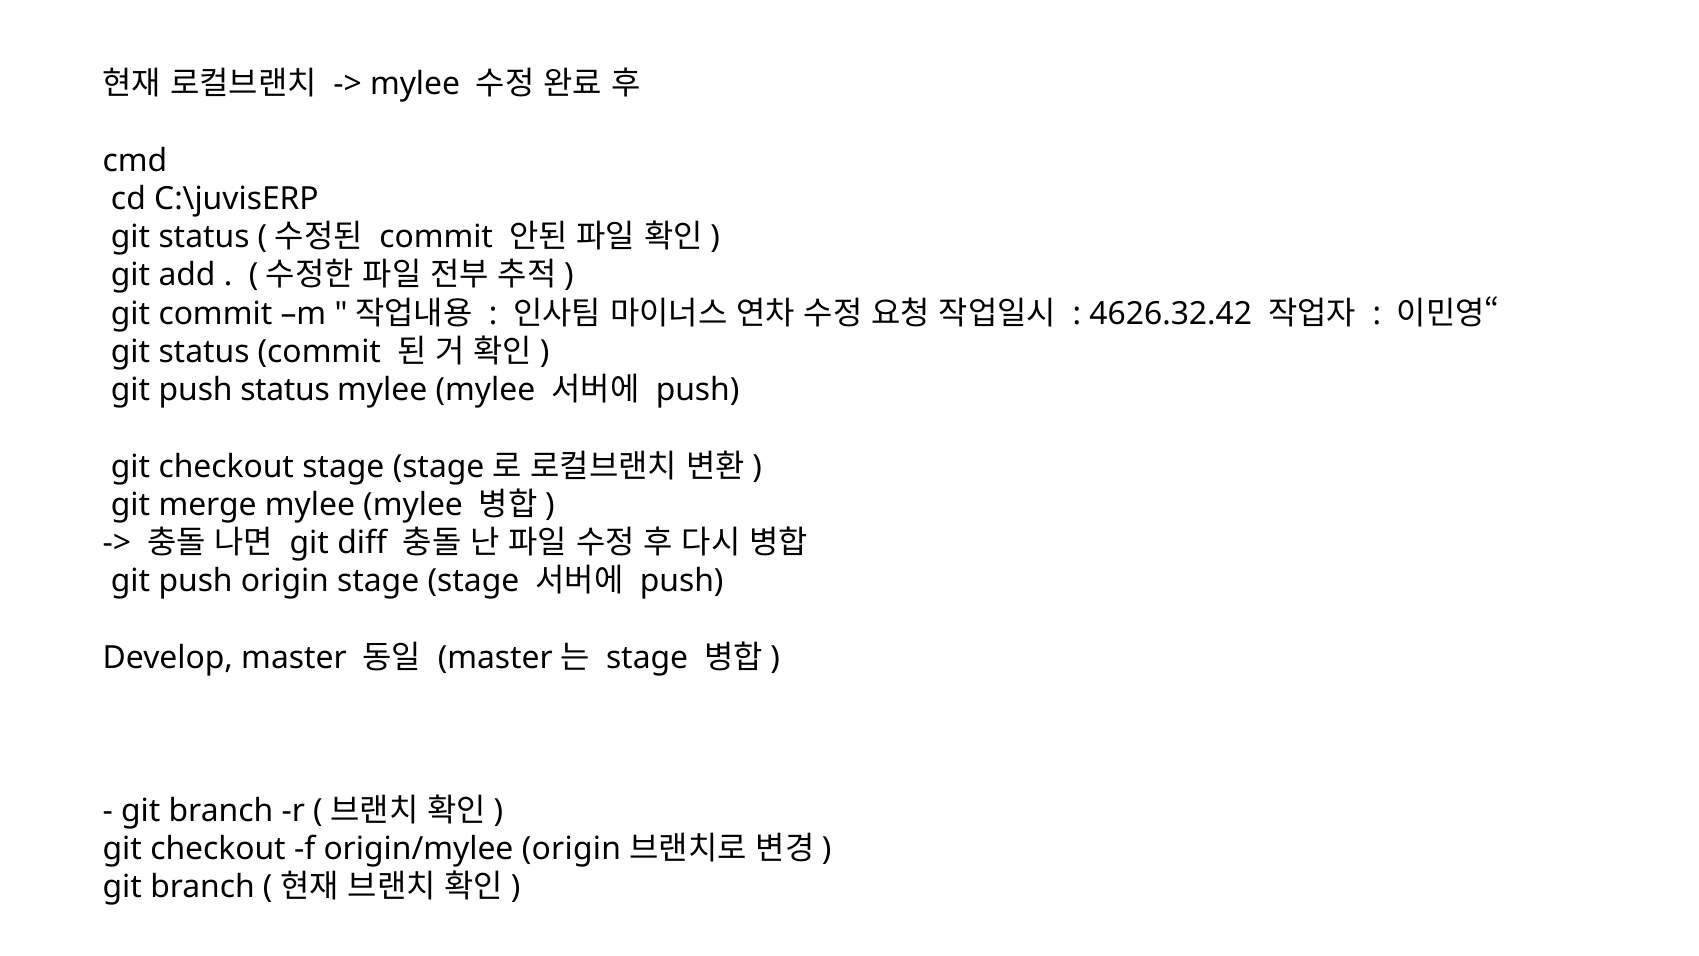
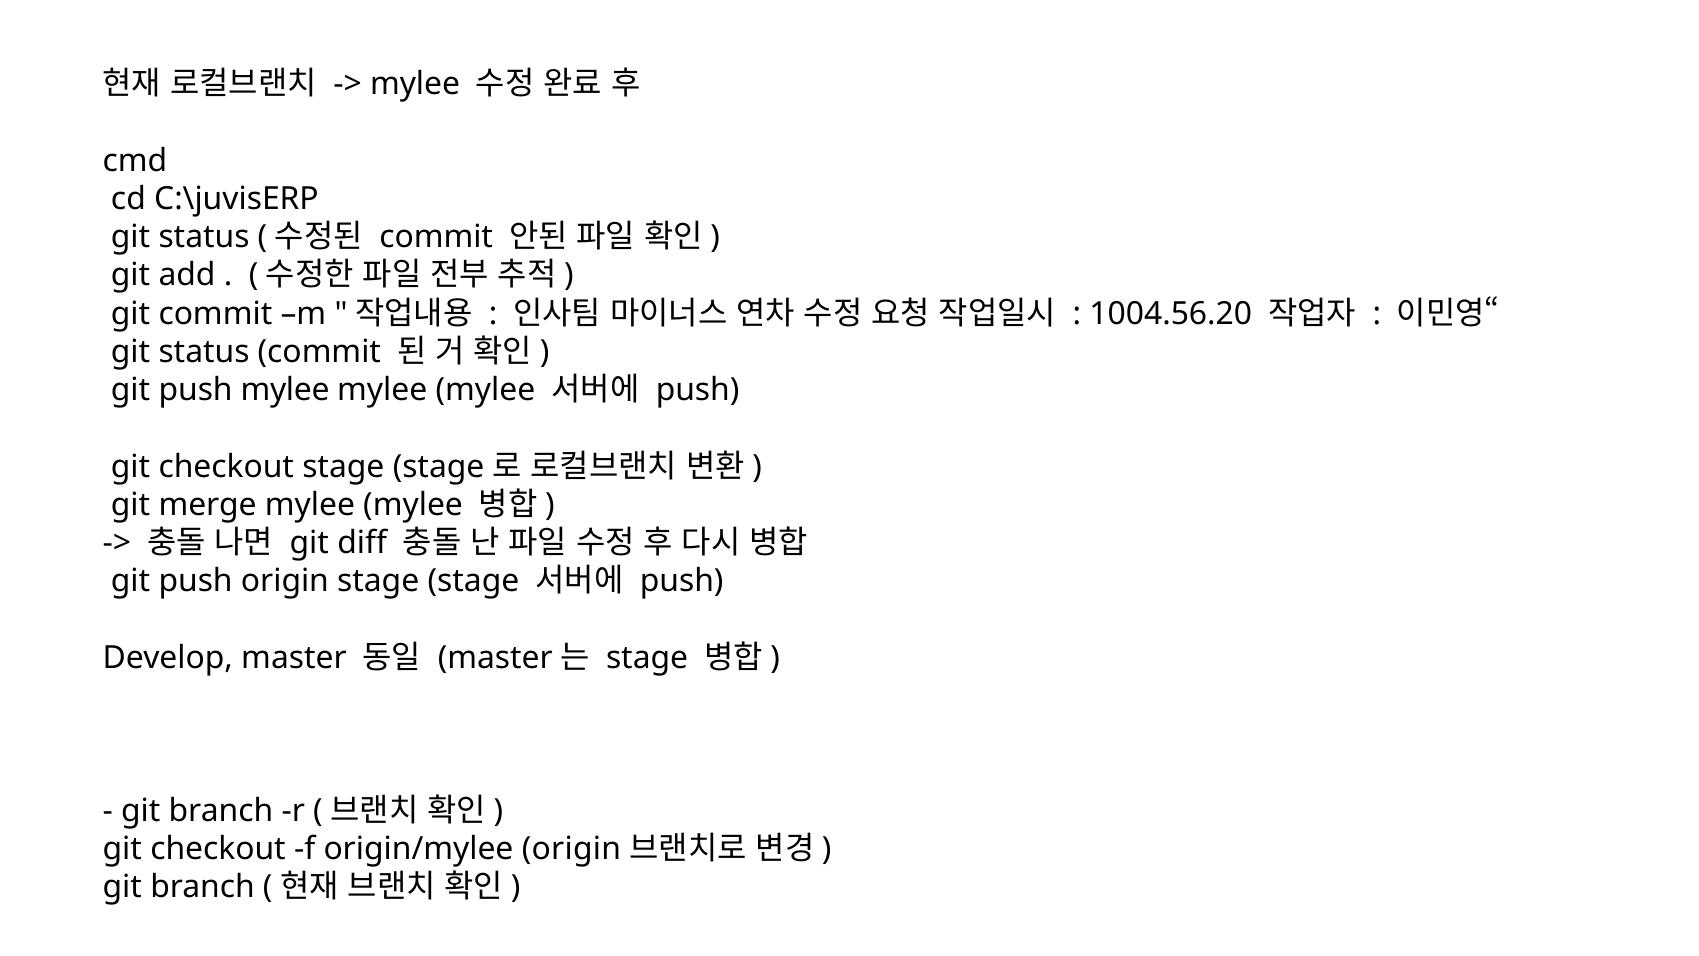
4626.32.42: 4626.32.42 -> 1004.56.20 (1171, 314)
push status: status -> mylee (285, 390)
